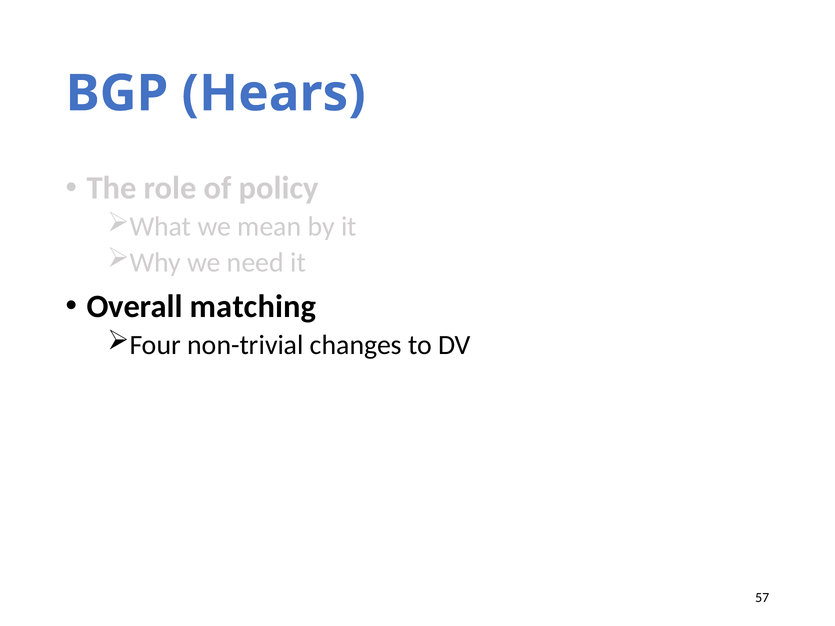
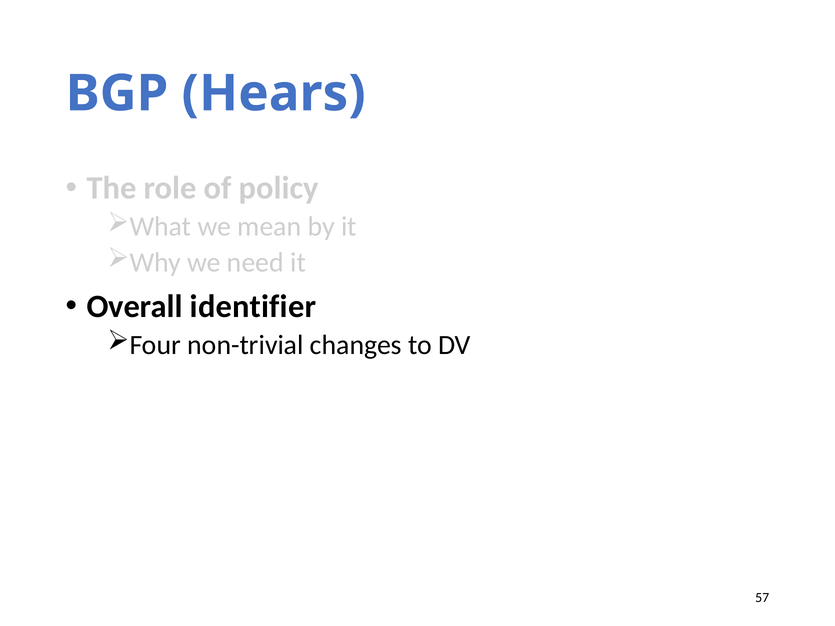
matching: matching -> identifier (253, 307)
